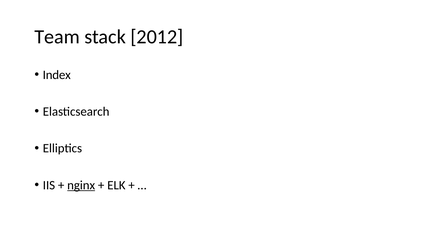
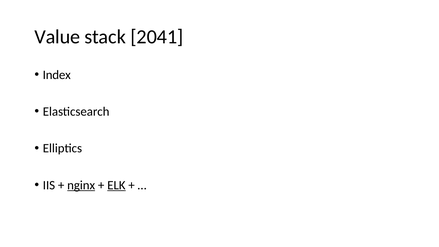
Team: Team -> Value (57, 37)
2012: 2012 -> 2041 (157, 37)
ELK underline: none -> present (116, 185)
